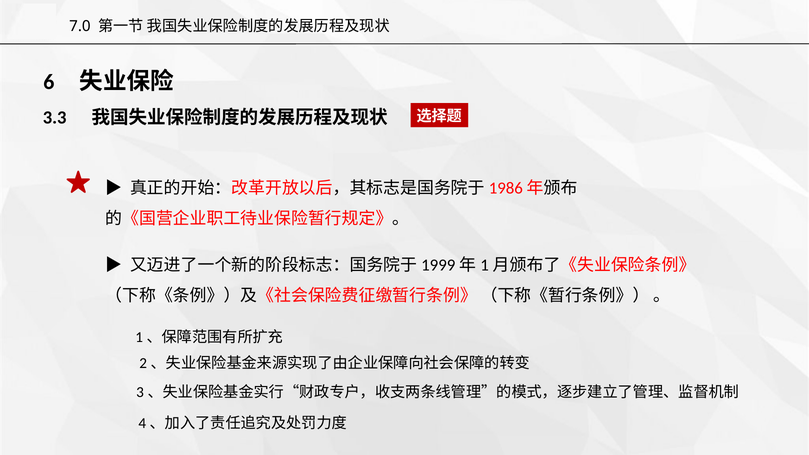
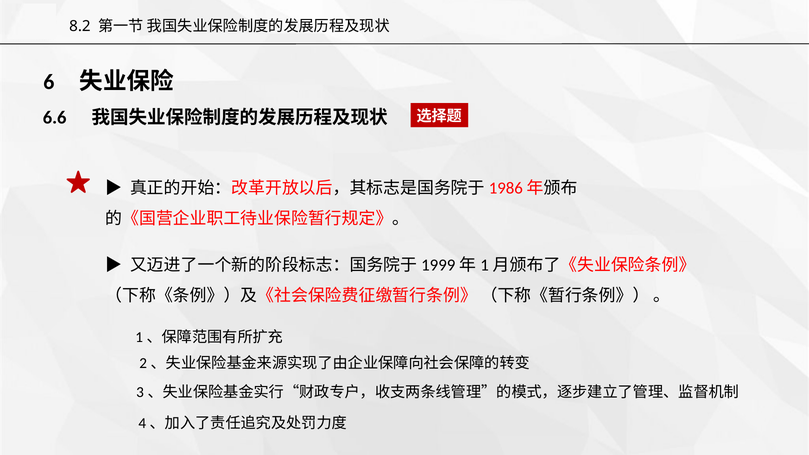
7.0: 7.0 -> 8.2 (80, 26)
3.3: 3.3 -> 6.6 (55, 118)
